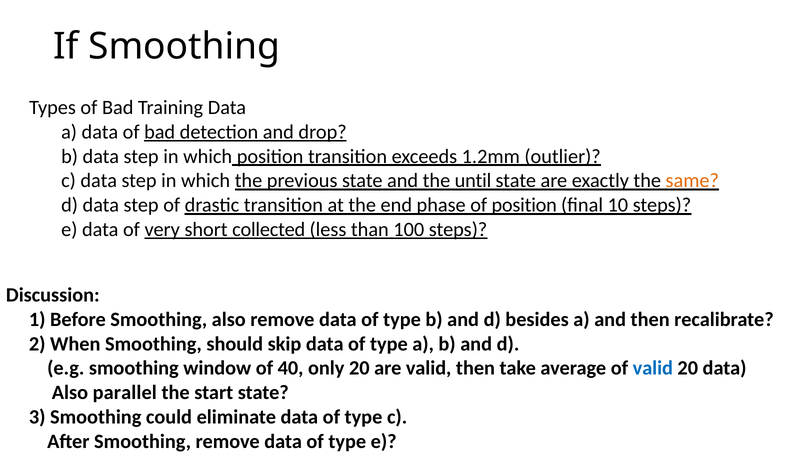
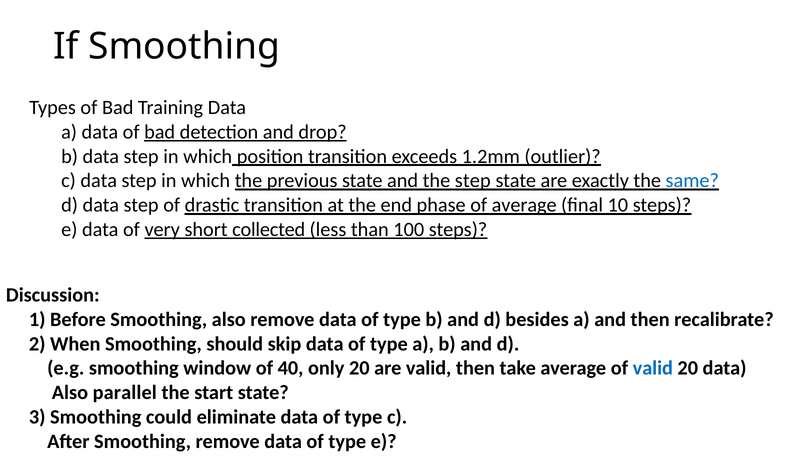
the until: until -> step (473, 181)
same colour: orange -> blue (692, 181)
of position: position -> average (524, 205)
